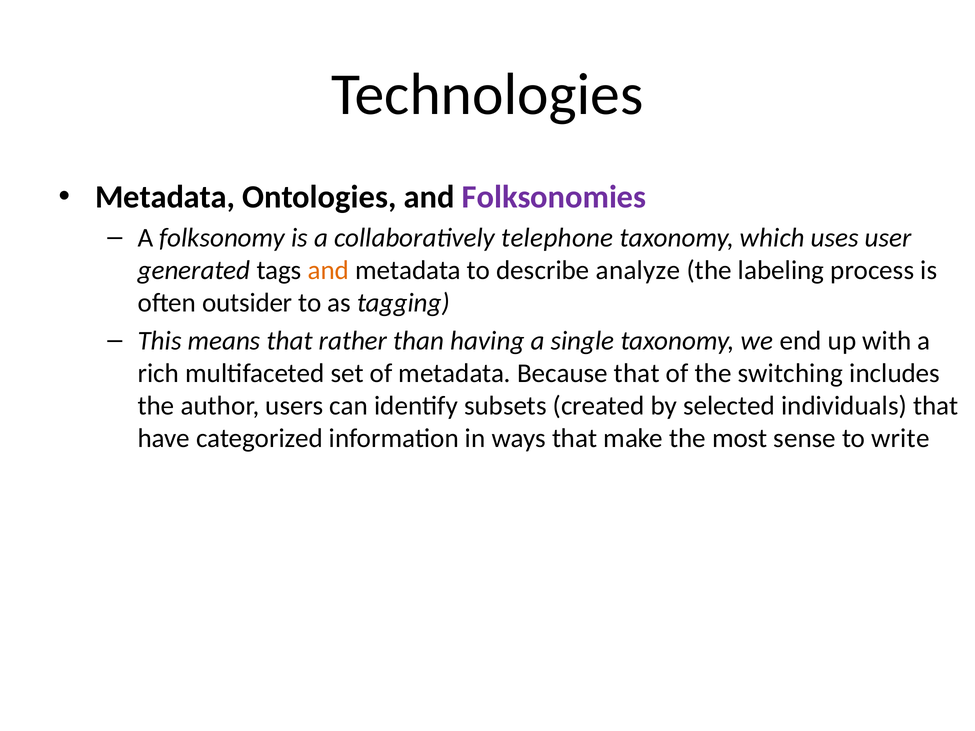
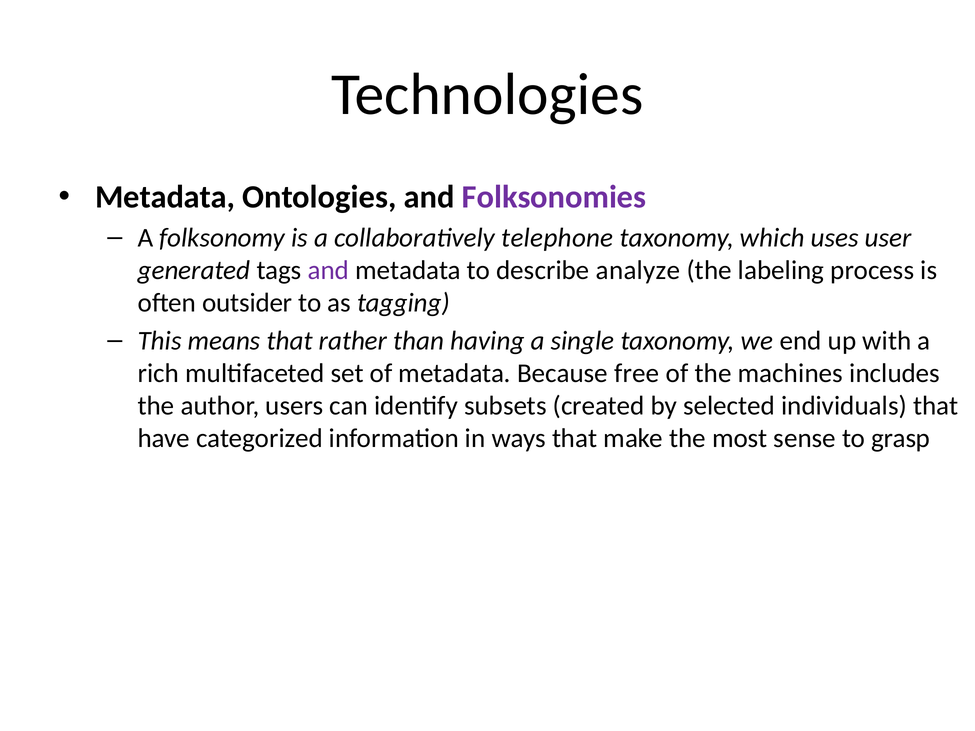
and colour: orange -> purple (328, 271)
Because that: that -> free (637, 374)
switching: switching -> machines (790, 374)
write: write -> grasp (901, 439)
